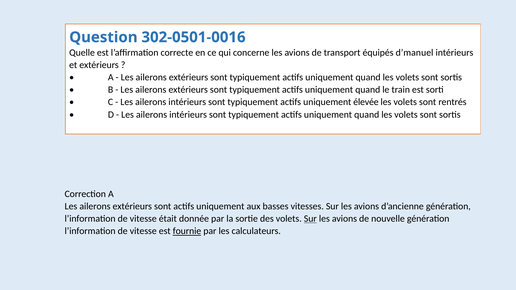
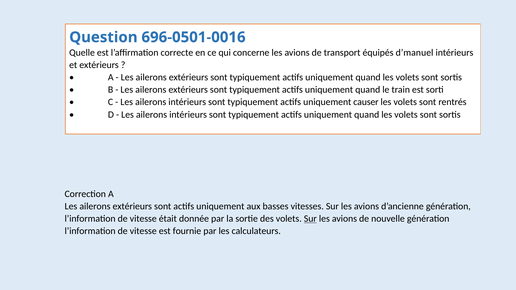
302-0501-0016: 302-0501-0016 -> 696-0501-0016 (194, 37)
élevée: élevée -> causer (366, 102)
fournie underline: present -> none (187, 231)
